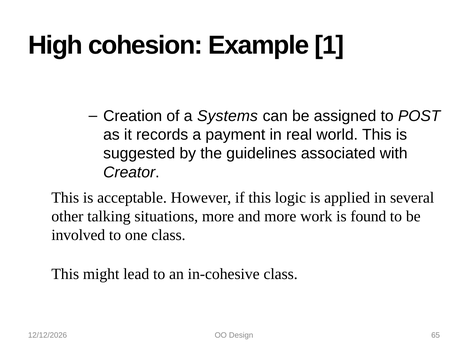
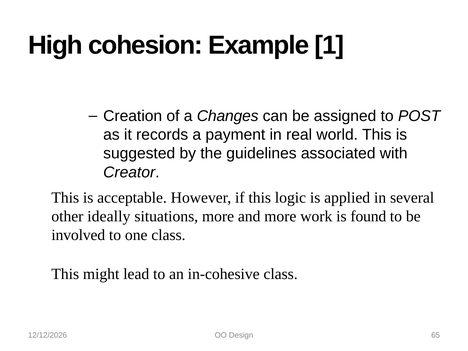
Systems: Systems -> Changes (228, 116)
talking: talking -> ideally (109, 216)
